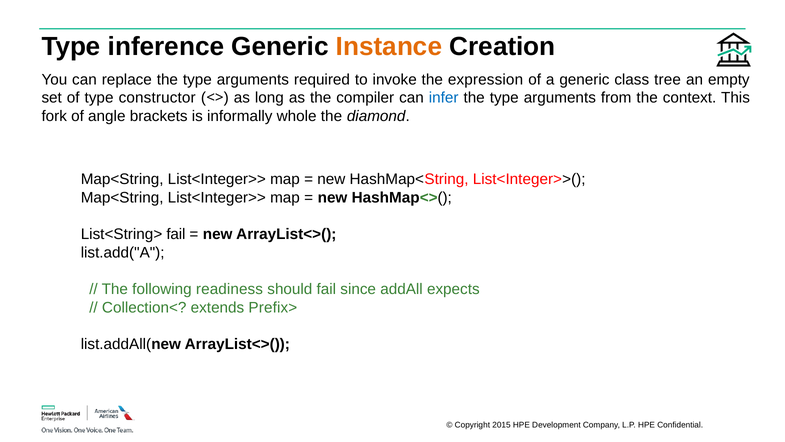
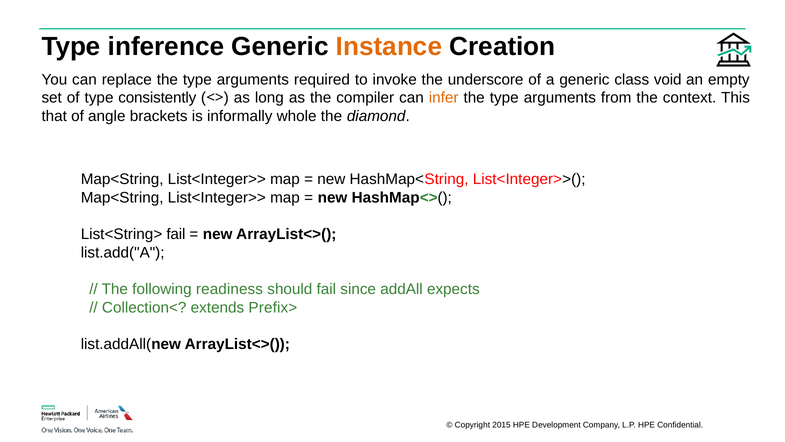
expression: expression -> underscore (486, 80)
tree: tree -> void (668, 80)
constructor: constructor -> consistently (157, 98)
infer colour: blue -> orange (444, 98)
fork: fork -> that (54, 116)
